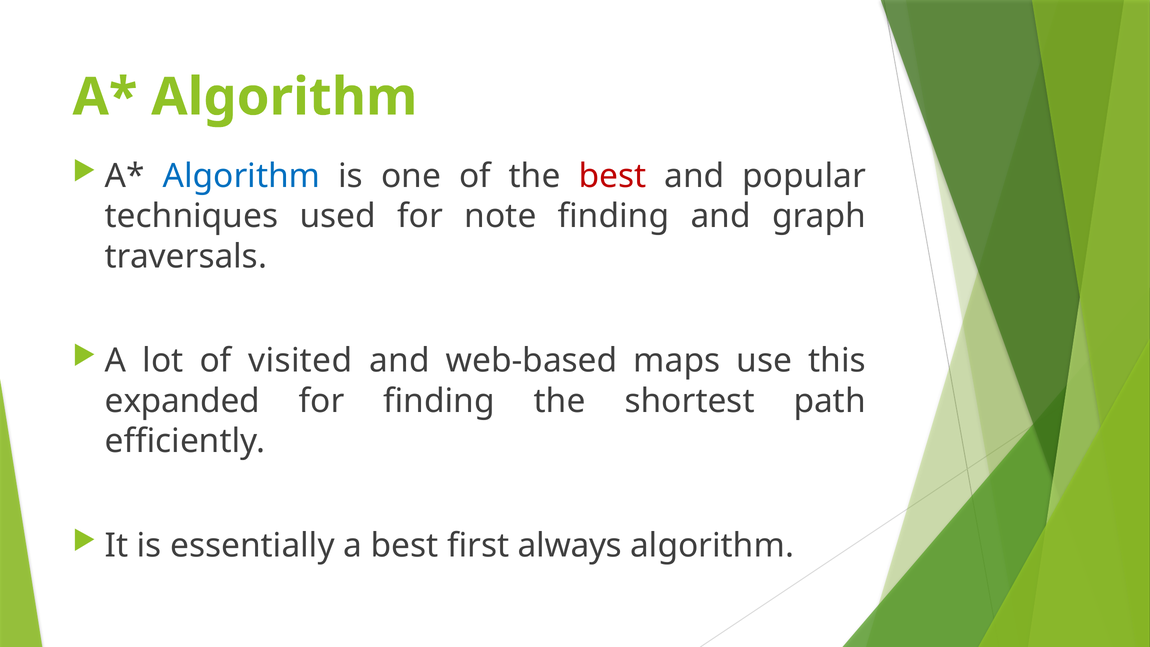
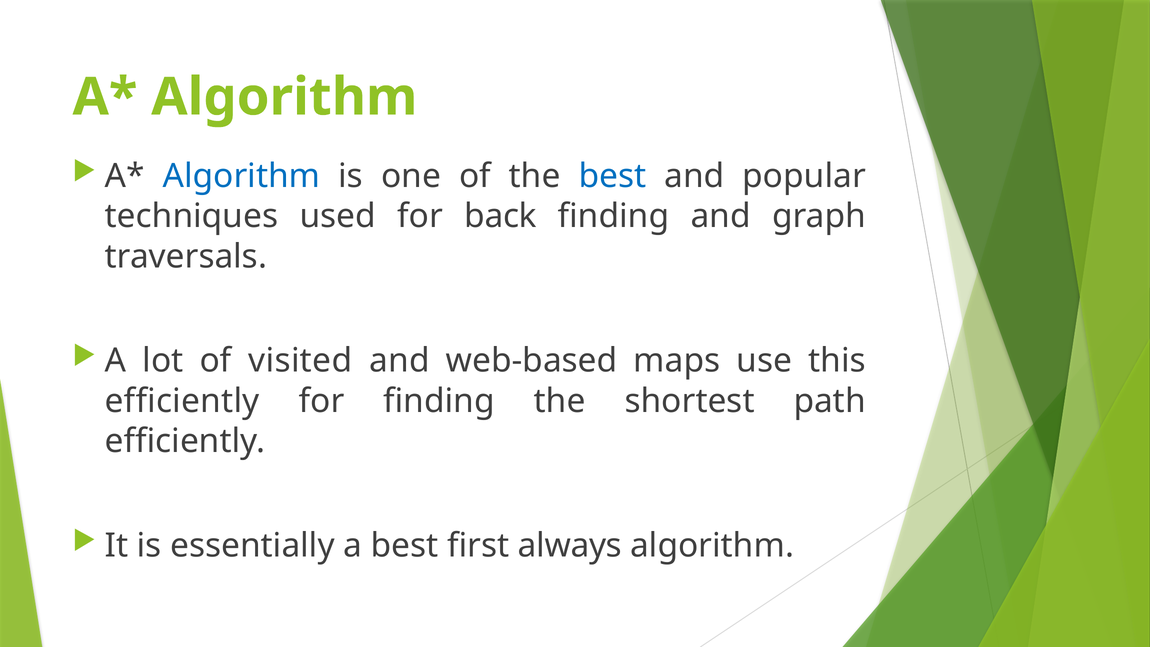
best colour: red -> blue (613, 176)
note: note -> back (501, 216)
expanded: expanded -> efficiently (182, 401)
